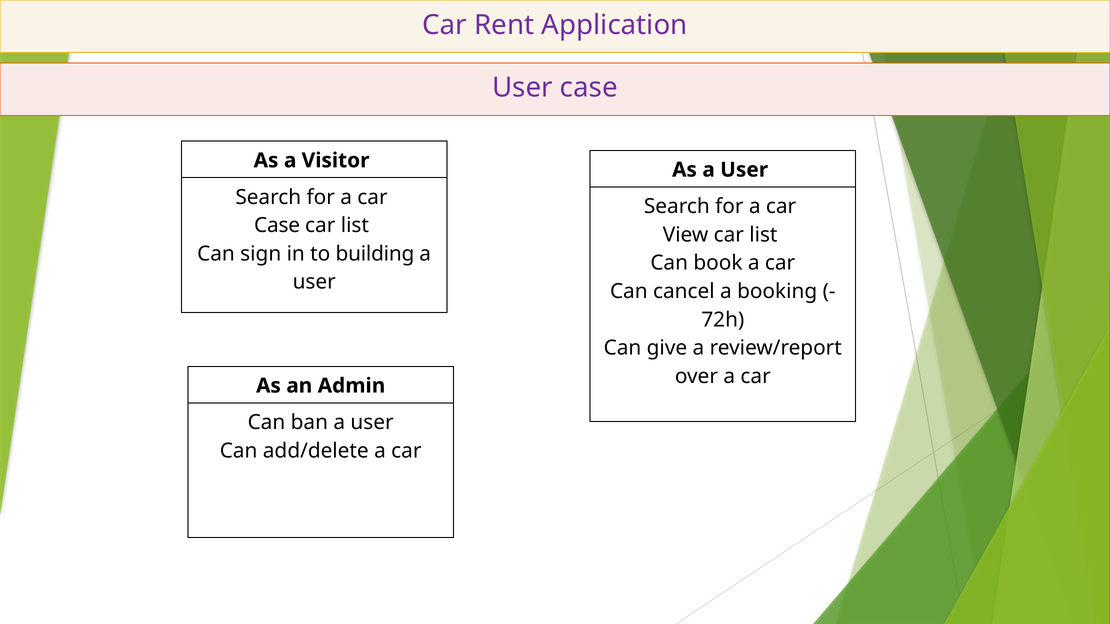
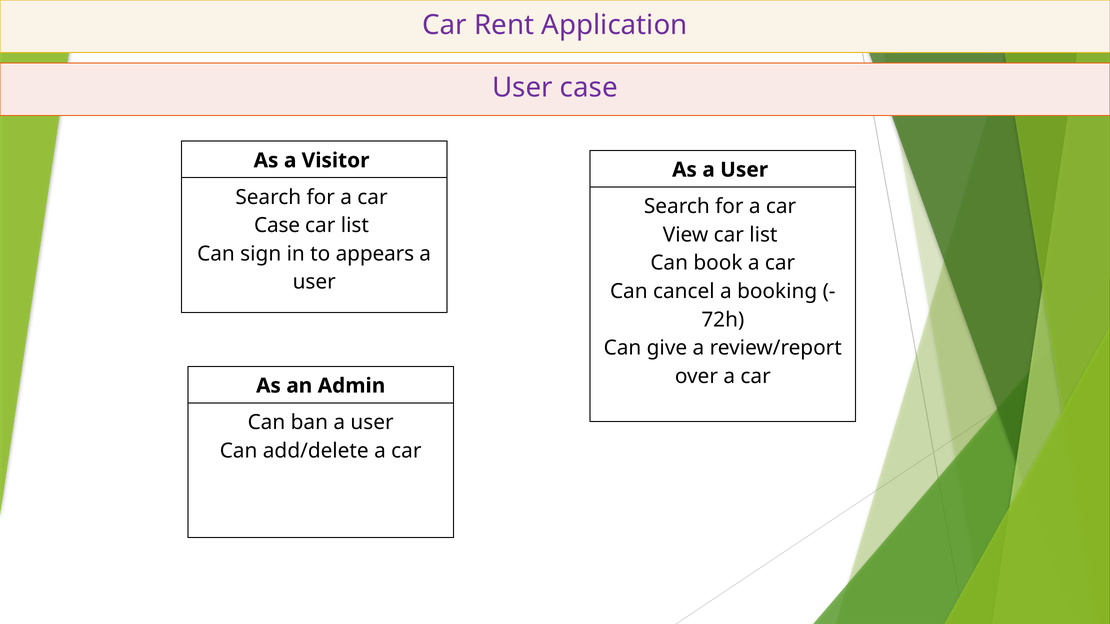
building: building -> appears (375, 254)
